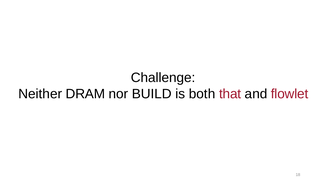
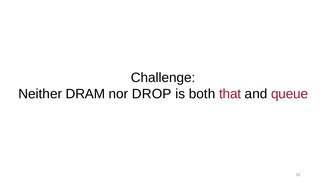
BUILD: BUILD -> DROP (152, 94)
flowlet: flowlet -> queue (290, 94)
